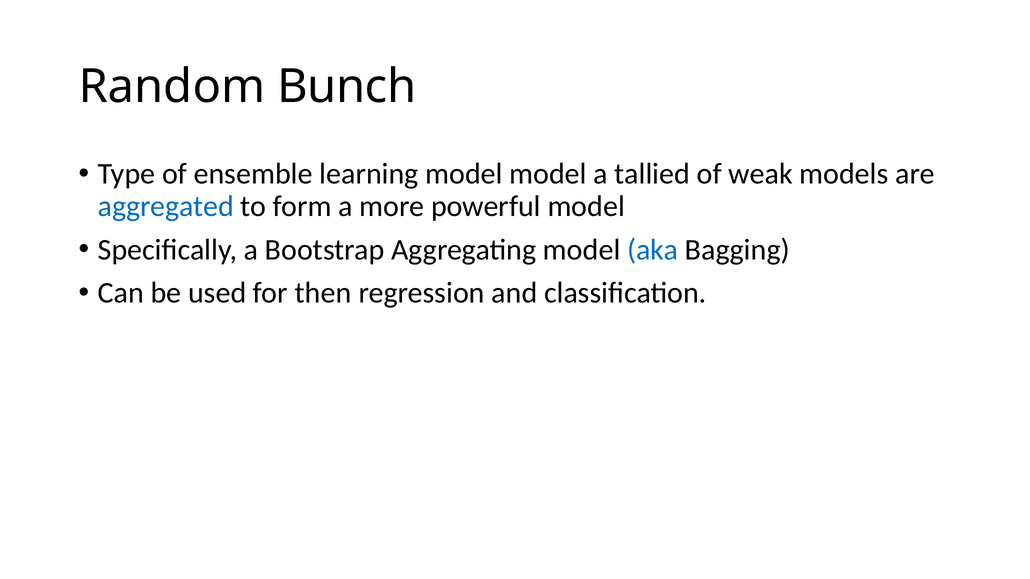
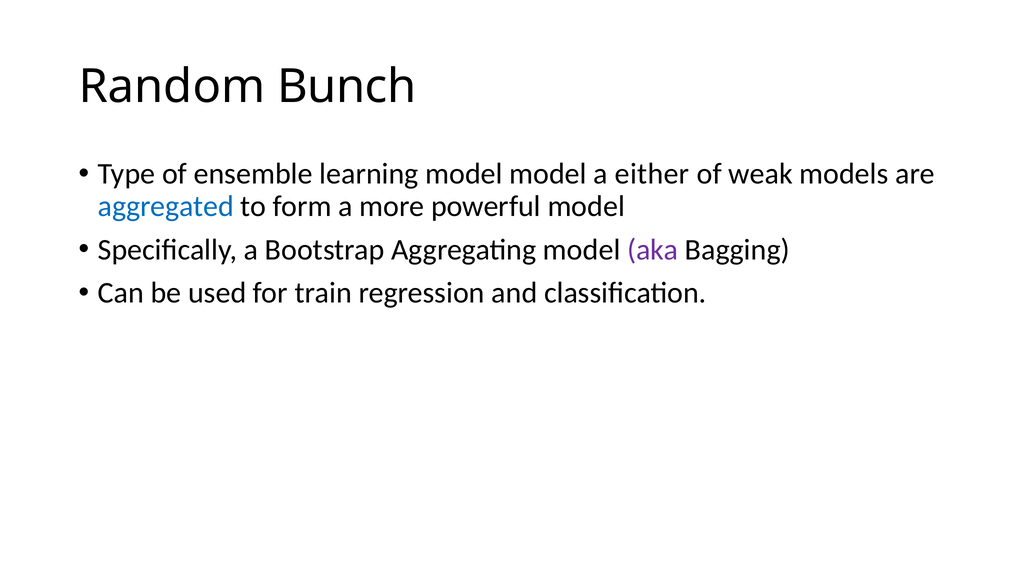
tallied: tallied -> either (652, 174)
aka colour: blue -> purple (653, 250)
then: then -> train (323, 293)
